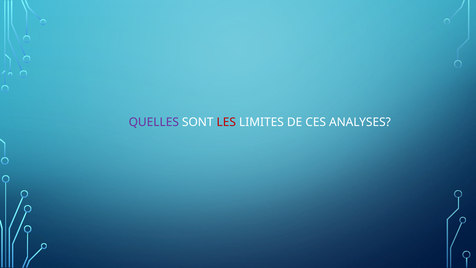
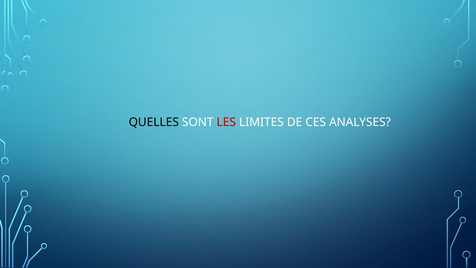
QUELLES colour: purple -> black (154, 122)
